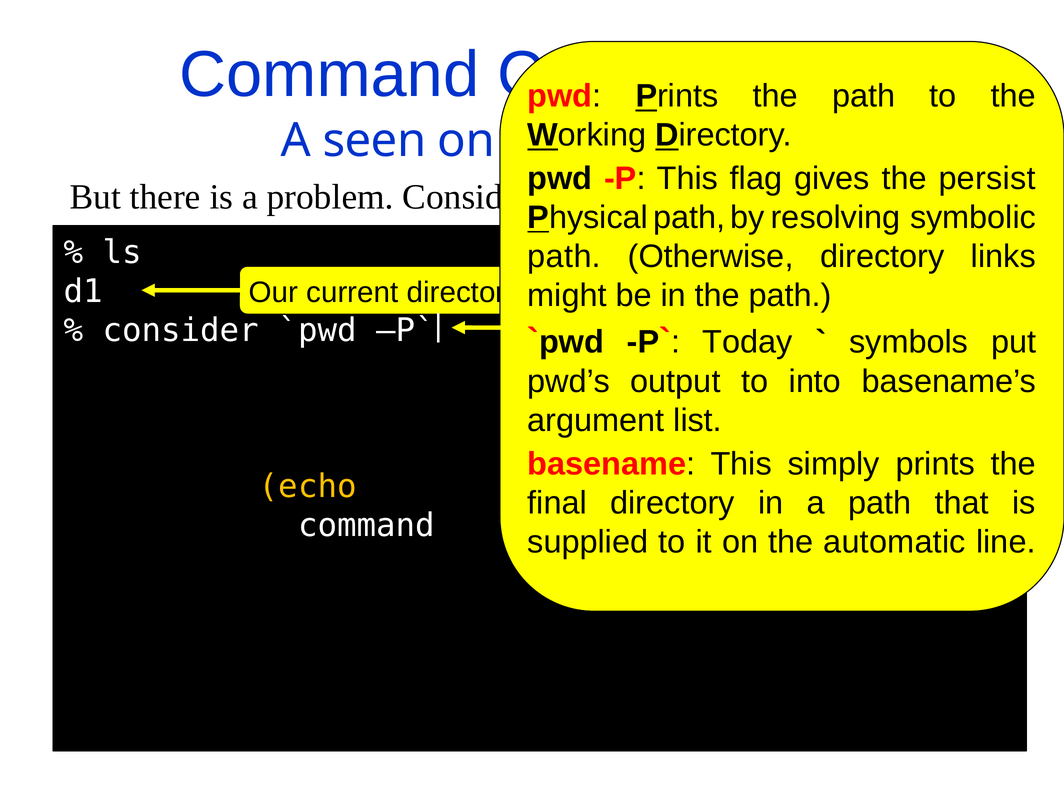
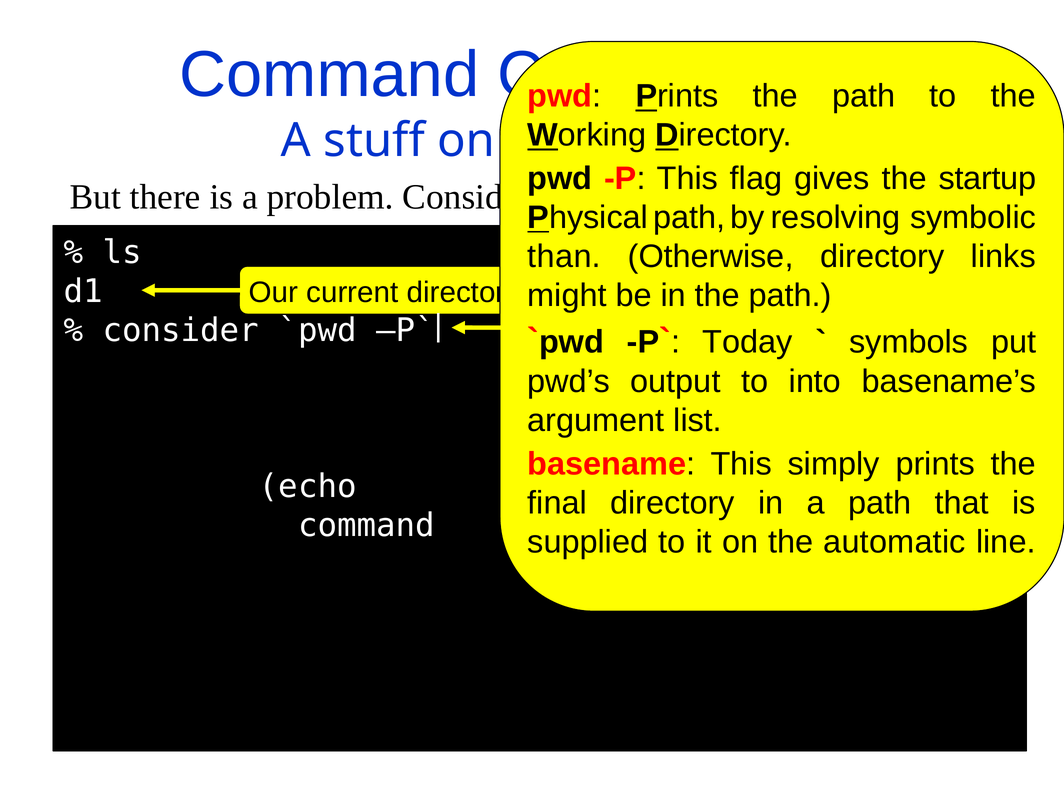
seen: seen -> stuff (374, 141)
persist: persist -> startup (987, 179)
path: path -> than (564, 257)
echo colour: yellow -> white (308, 487)
